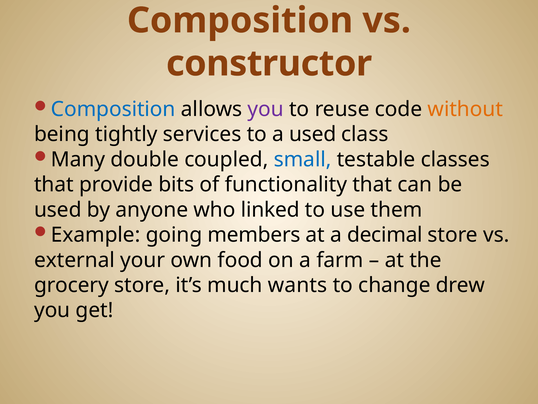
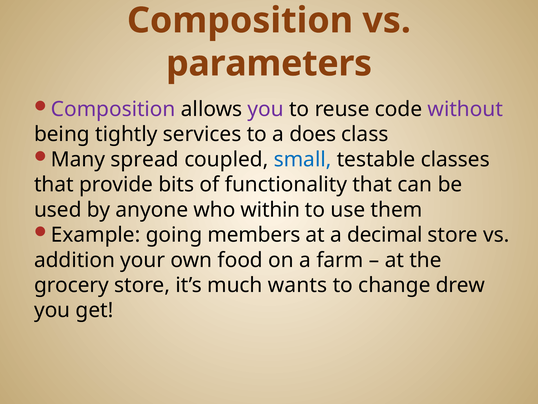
constructor: constructor -> parameters (269, 64)
Composition colour: blue -> purple (113, 109)
without colour: orange -> purple (465, 109)
a used: used -> does (313, 134)
double: double -> spread (145, 159)
linked: linked -> within (270, 210)
external: external -> addition (75, 260)
